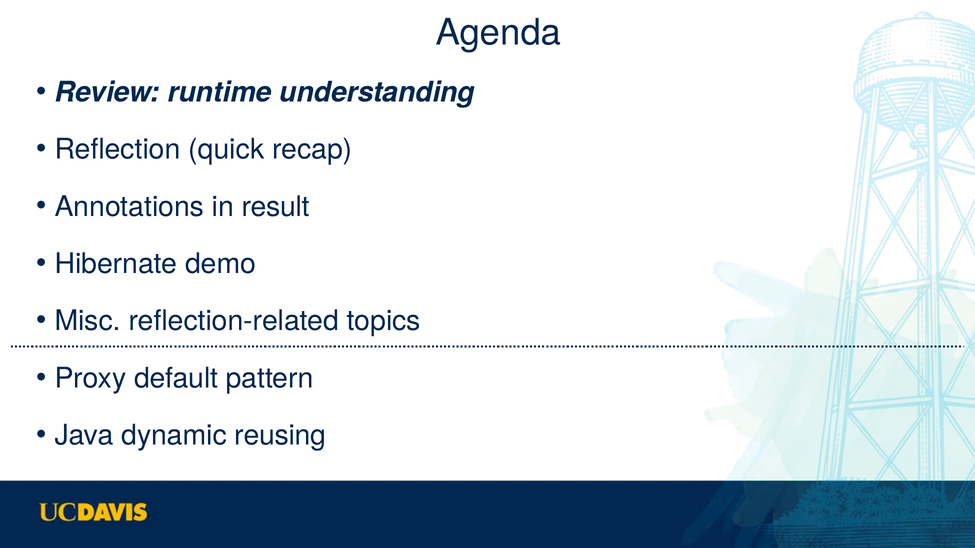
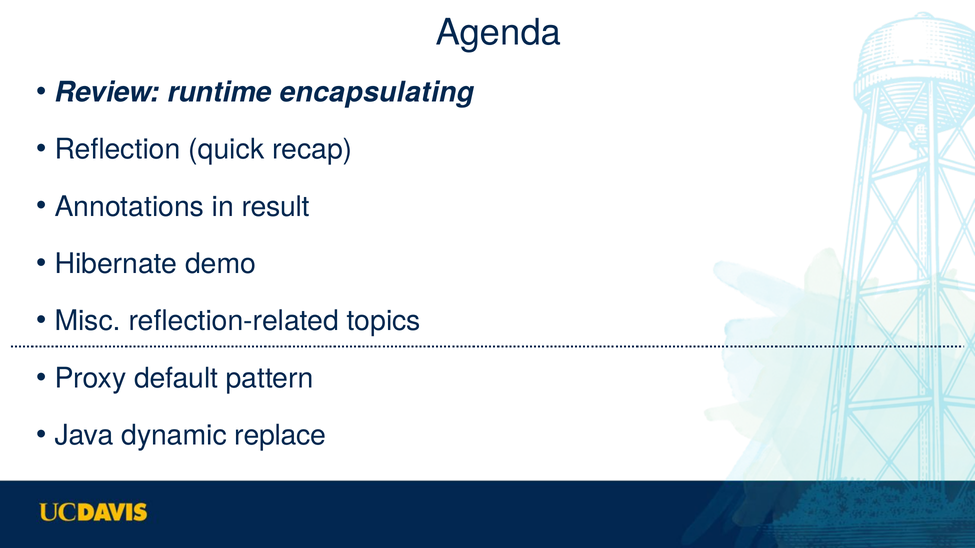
understanding: understanding -> encapsulating (377, 92)
reusing: reusing -> replace (280, 436)
